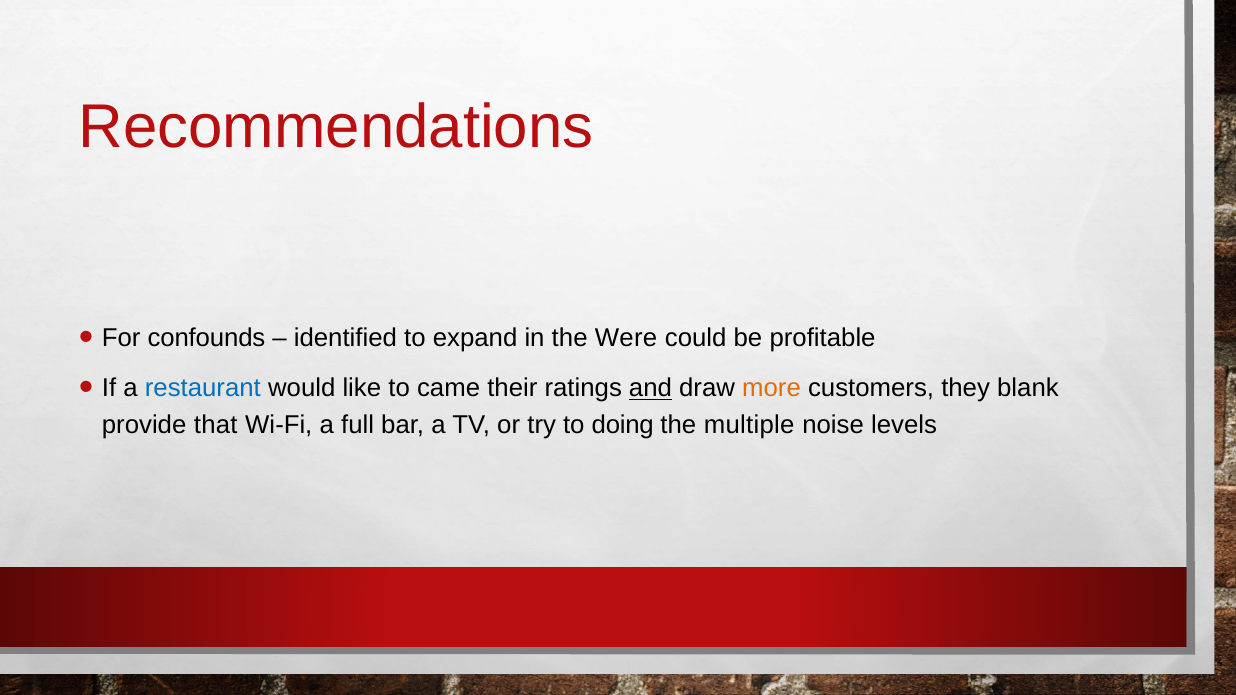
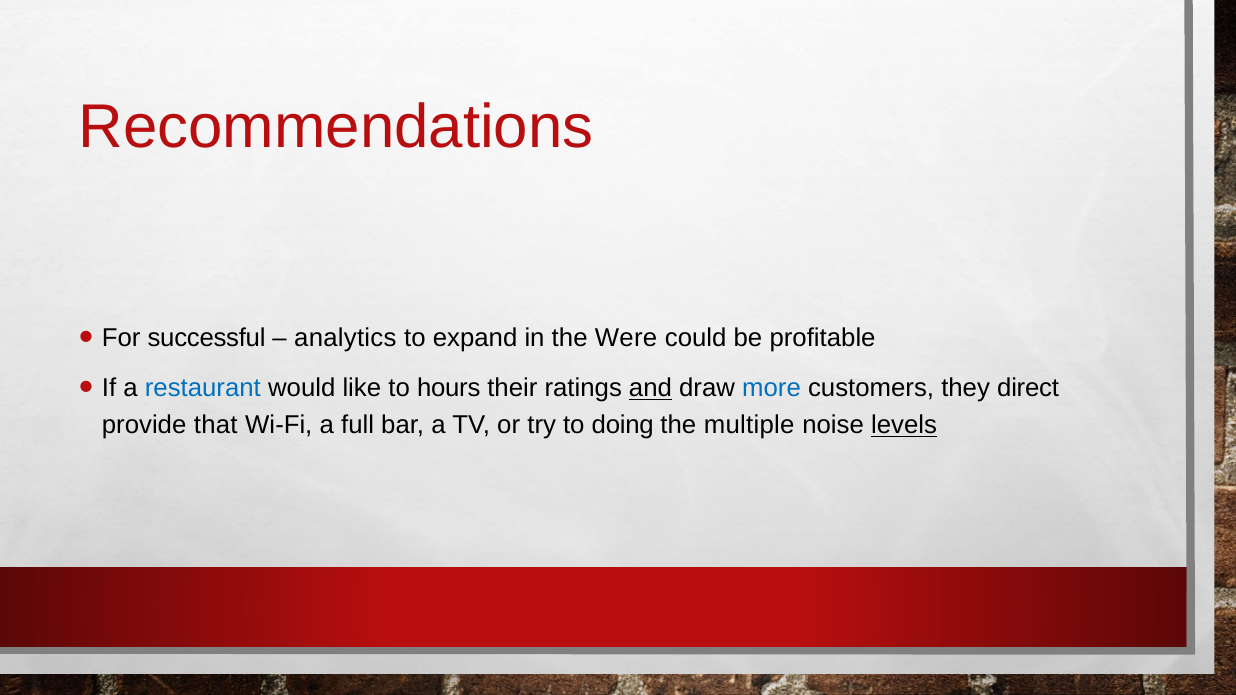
confounds: confounds -> successful (207, 338)
identified: identified -> analytics (345, 338)
came: came -> hours (449, 388)
more colour: orange -> blue (772, 388)
blank: blank -> direct (1028, 388)
levels underline: none -> present (904, 425)
